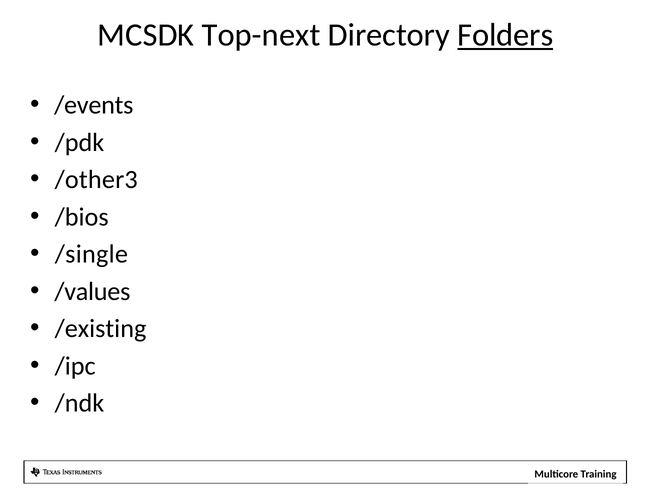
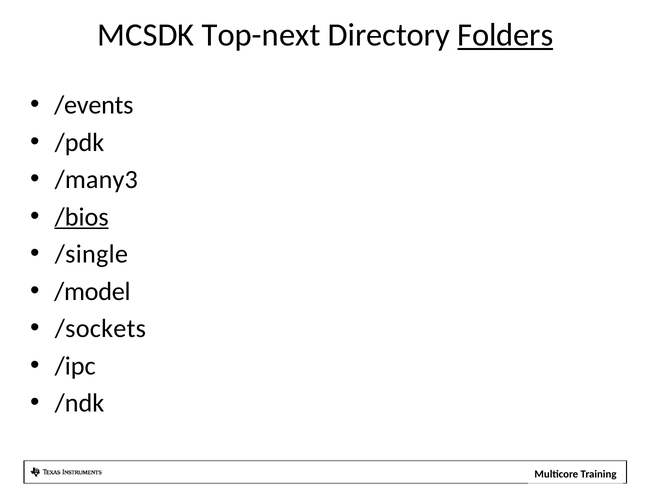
/other3: /other3 -> /many3 (96, 180)
/bios underline: none -> present (82, 217)
/values: /values -> /model (92, 292)
/existing: /existing -> /sockets (100, 329)
